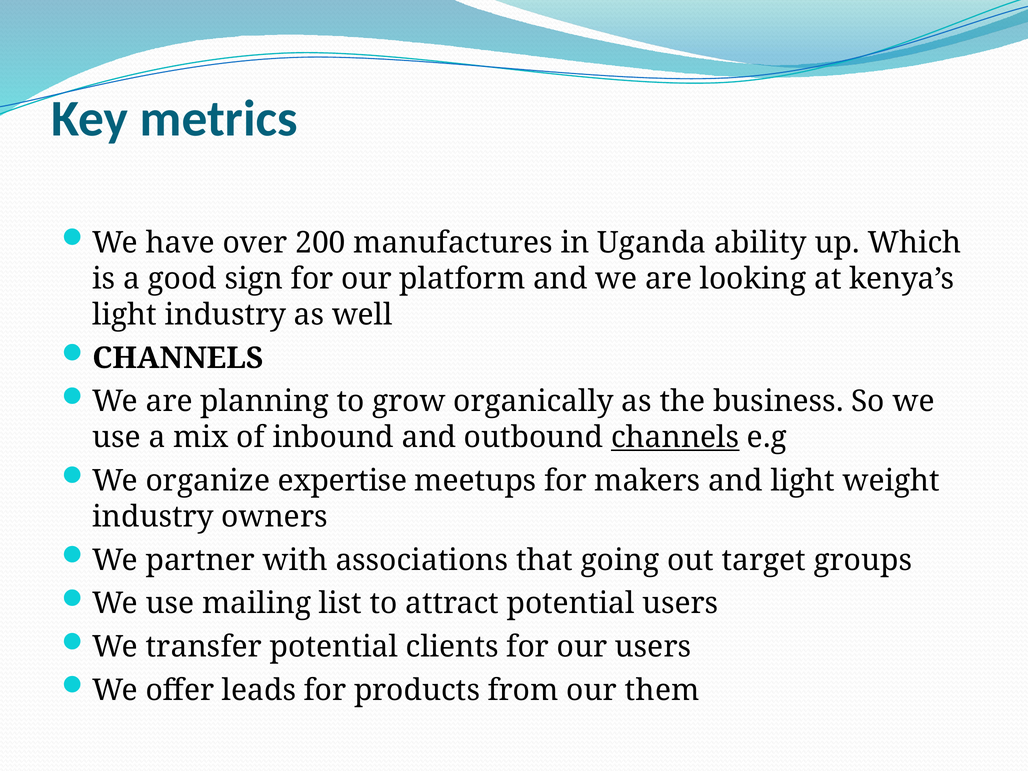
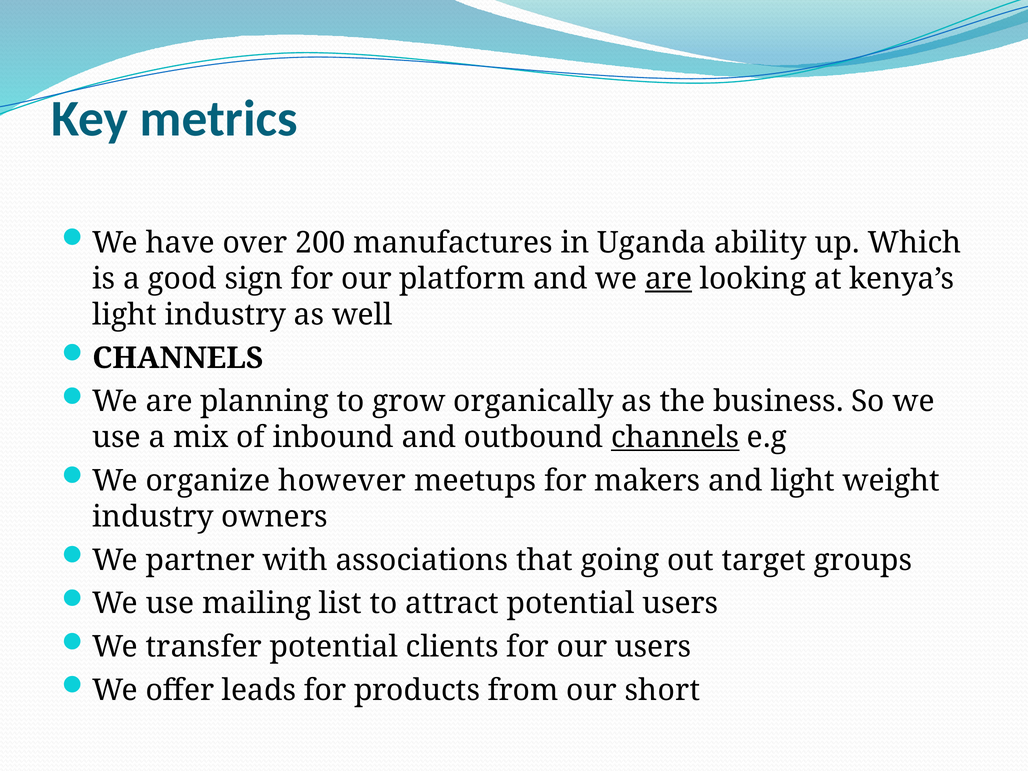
are underline: none -> present (669, 279)
expertise: expertise -> however (342, 481)
them: them -> short (662, 690)
